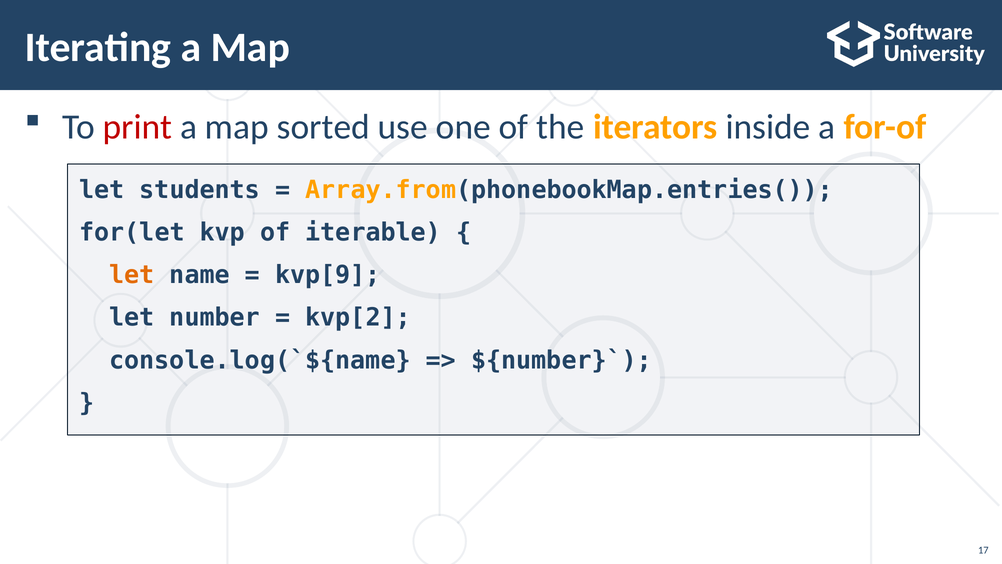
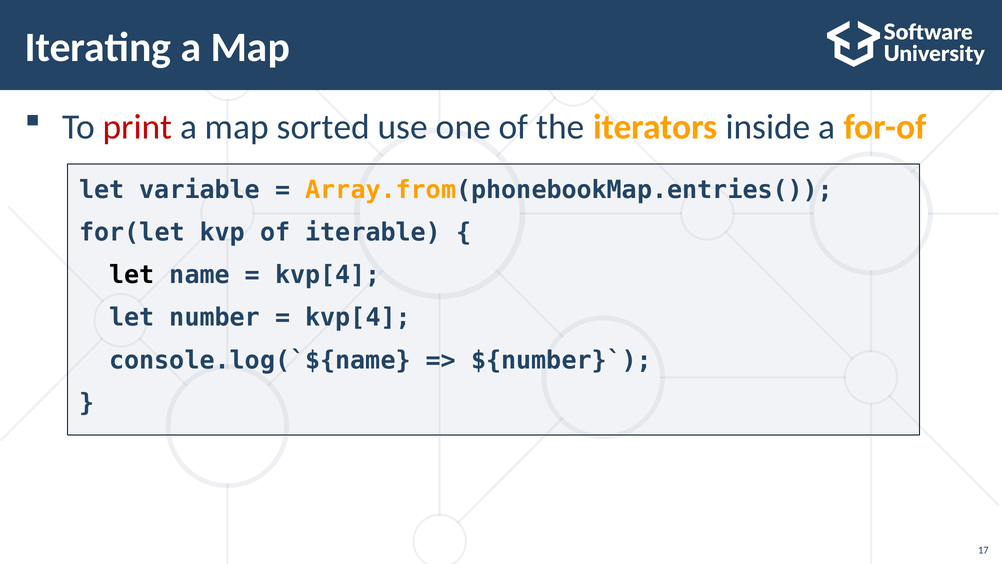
students: students -> variable (200, 190)
let colour: orange -> black (132, 275)
kvp[9: kvp[9 -> kvp[4 (328, 275)
kvp[2: kvp[2 -> kvp[4 (358, 317)
